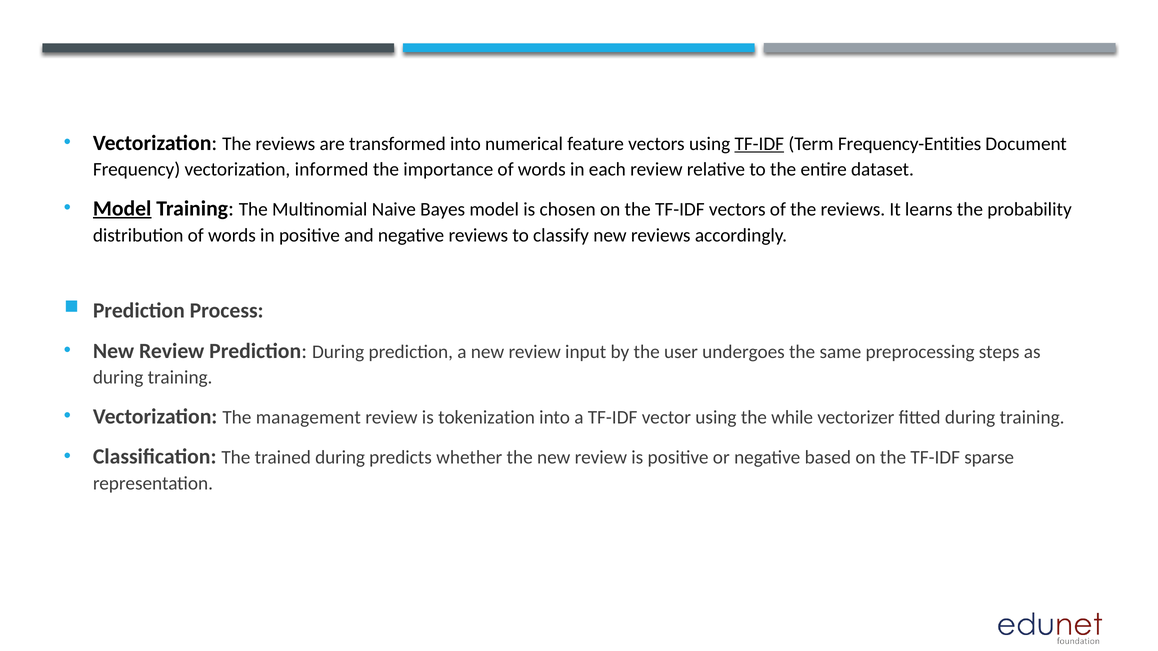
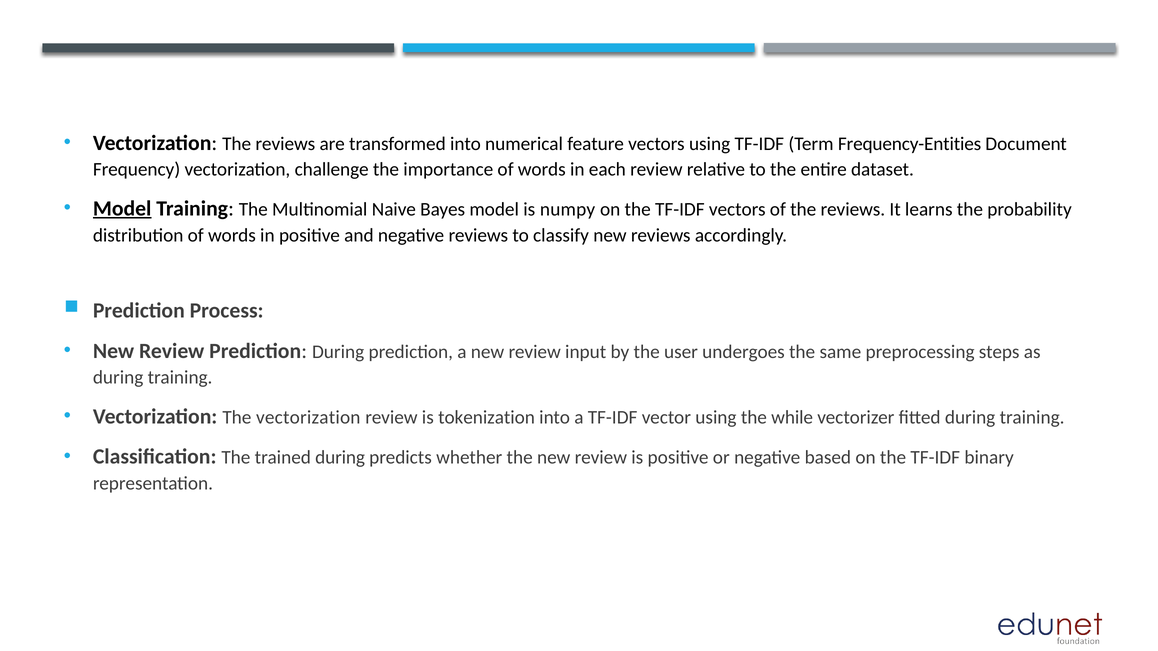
TF-IDF underline: present -> none (759, 144)
informed: informed -> challenge (332, 170)
chosen: chosen -> numpy (568, 209)
The management: management -> vectorization (308, 418)
sparse: sparse -> binary (989, 458)
